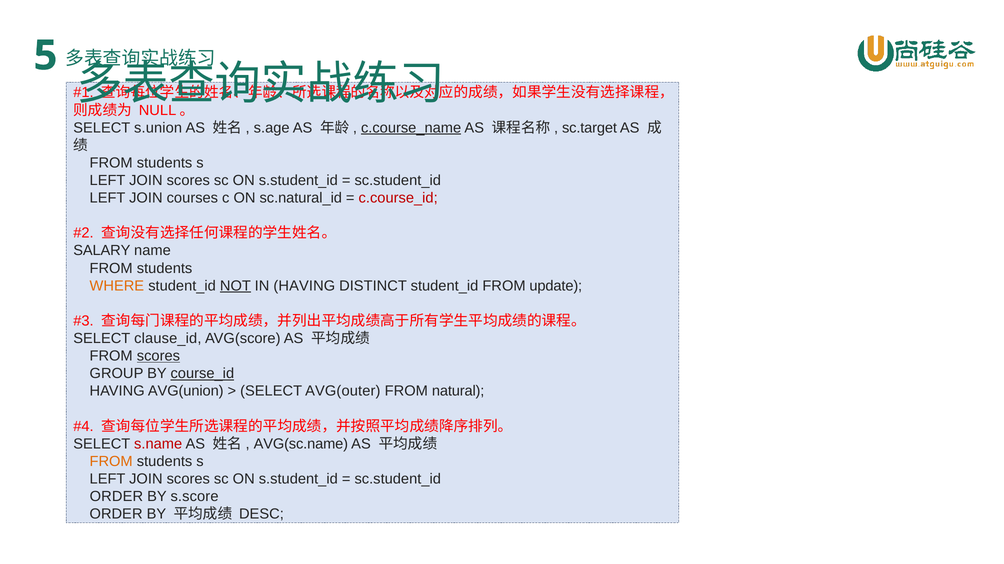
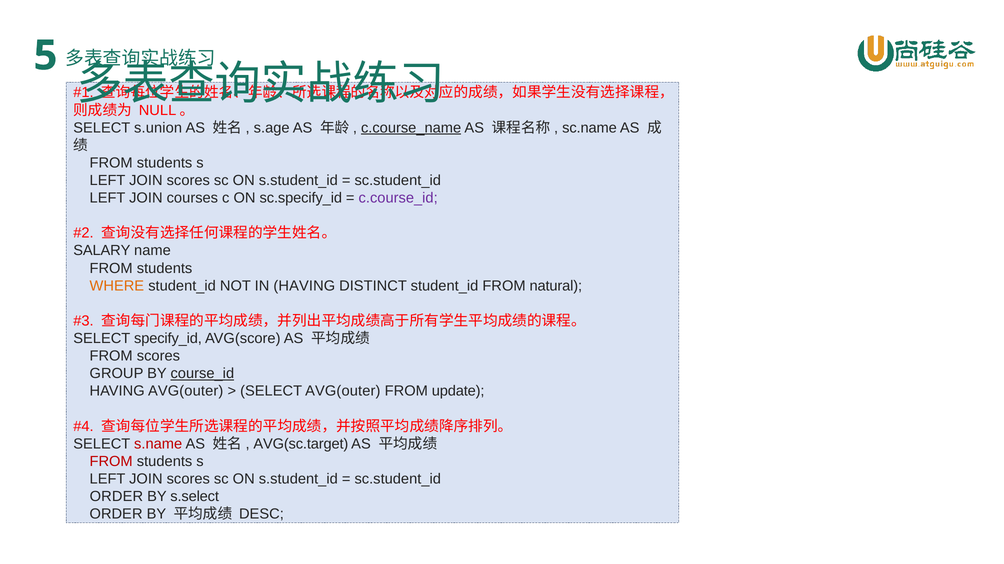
sc.target: sc.target -> sc.name (589, 128)
sc.natural_id: sc.natural_id -> sc.specify_id (301, 198)
c.course_id colour: red -> purple (398, 198)
NOT underline: present -> none (235, 286)
update: update -> natural (556, 286)
clause_id: clause_id -> specify_id (168, 339)
scores underline: present -> none (158, 356)
HAVING AVG(union: AVG(union -> AVG(outer (186, 392)
natural: natural -> update (458, 392)
AVG(sc.name: AVG(sc.name -> AVG(sc.target (301, 444)
FROM colour: orange -> red (111, 462)
s.score: s.score -> s.select (195, 497)
